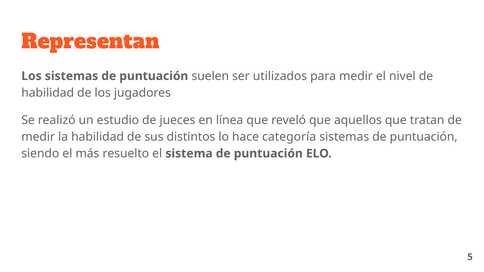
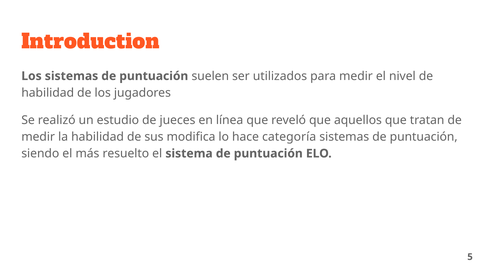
Representan: Representan -> Introduction (90, 42)
distintos: distintos -> modifica (191, 137)
